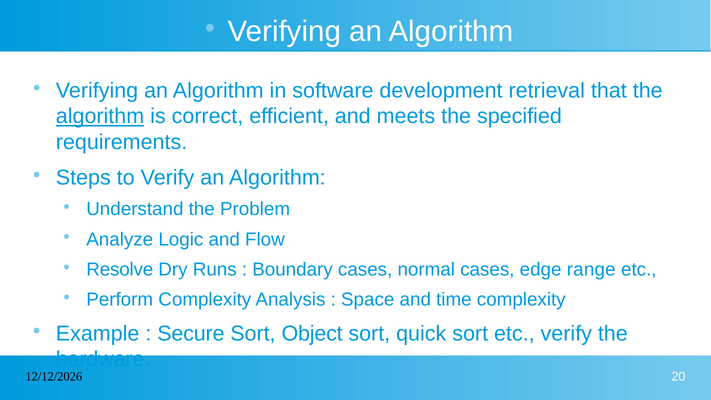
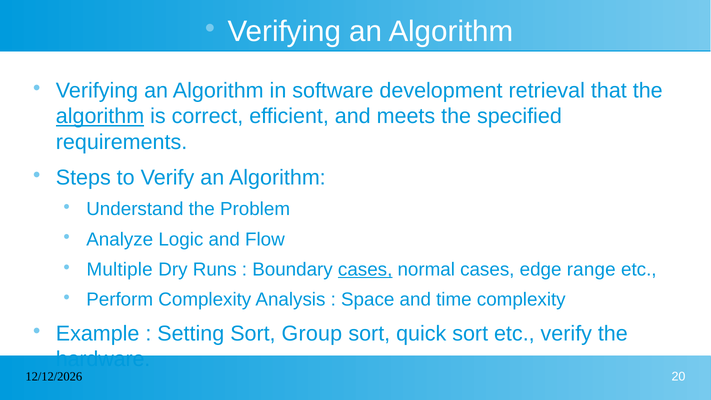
Resolve: Resolve -> Multiple (120, 269)
cases underline: none -> present (365, 269)
Secure: Secure -> Setting (191, 334)
Object: Object -> Group (312, 334)
